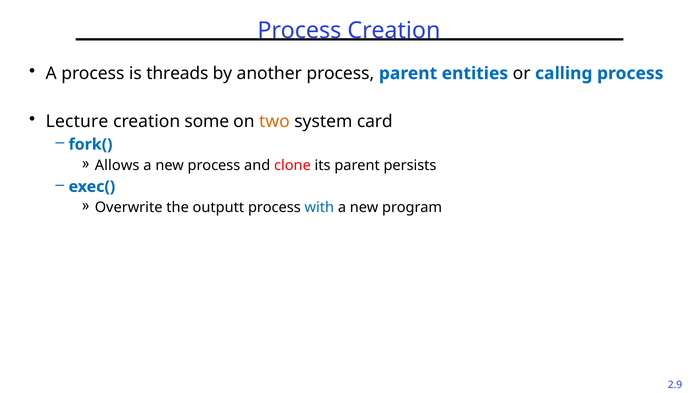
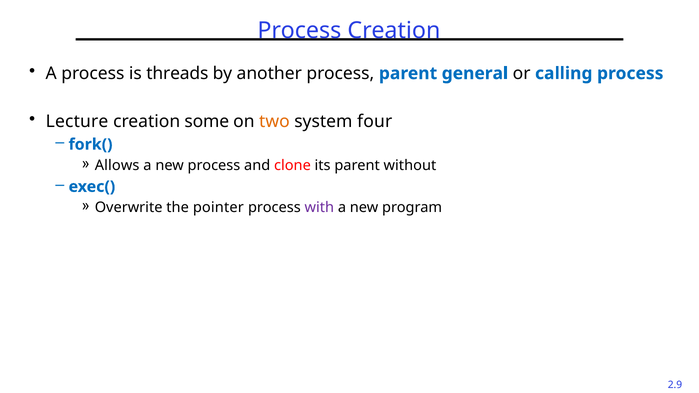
entities: entities -> general (475, 73)
card: card -> four (375, 122)
persists: persists -> without (410, 165)
outputt: outputt -> pointer (218, 208)
with colour: blue -> purple (319, 208)
